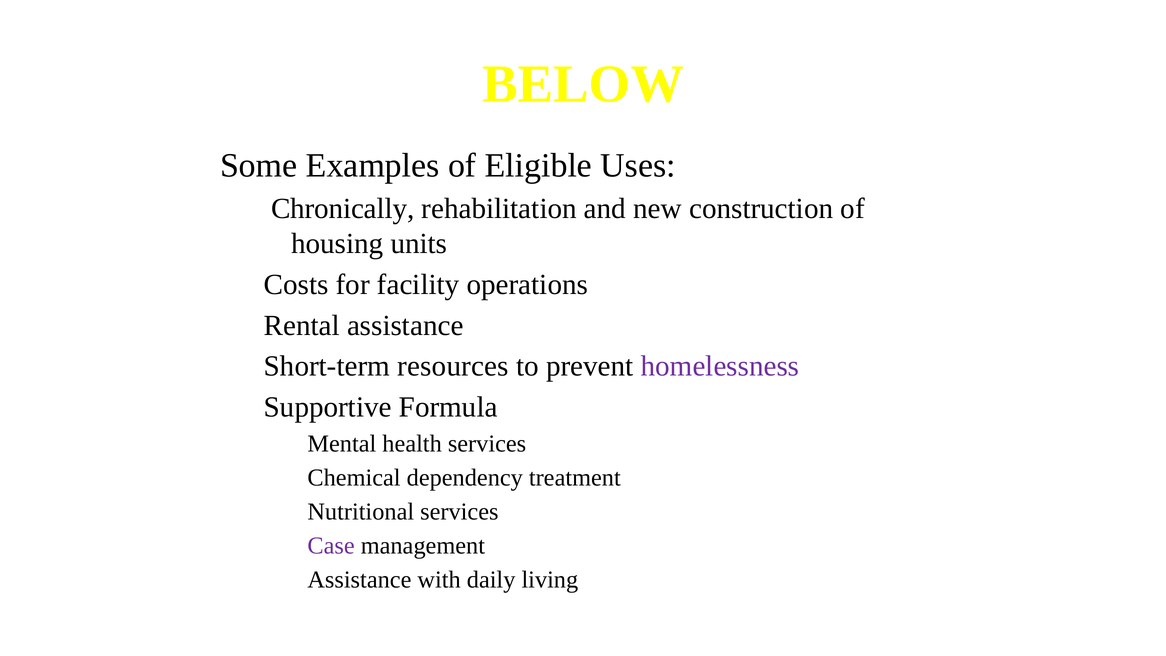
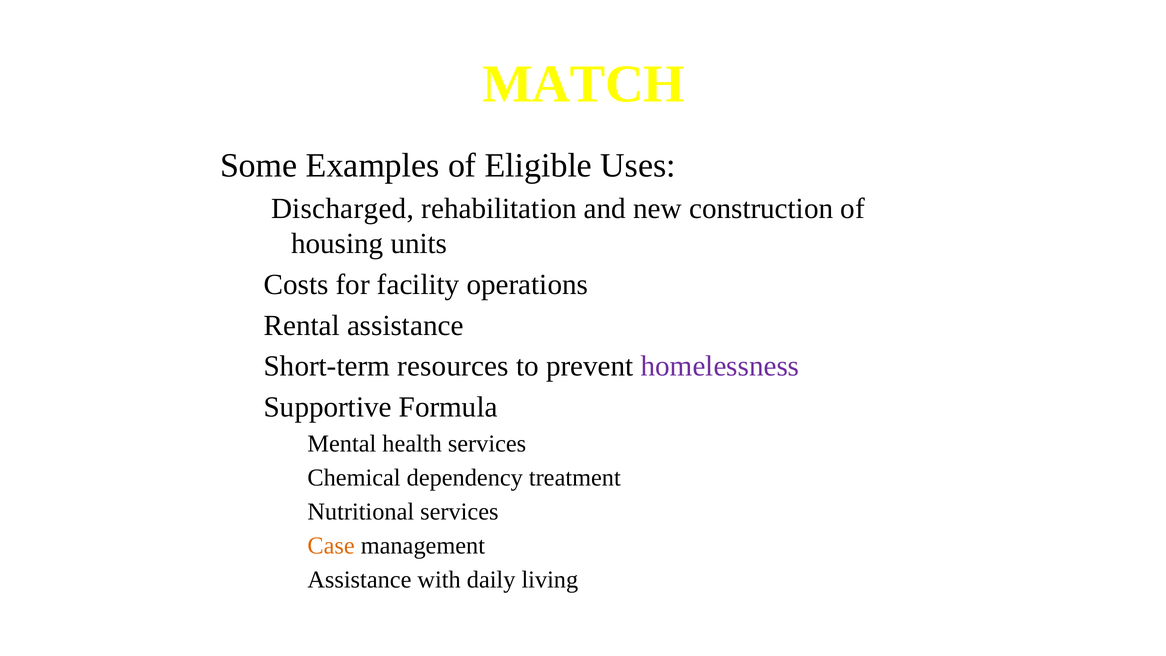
BELOW: BELOW -> MATCH (583, 84)
Chronically: Chronically -> Discharged (343, 209)
Case colour: purple -> orange (331, 546)
